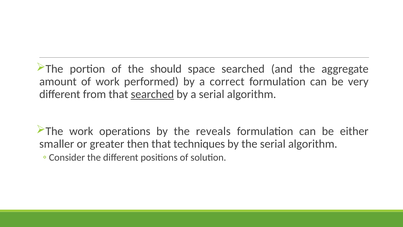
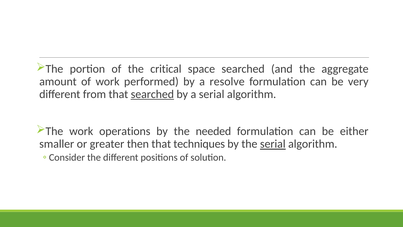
should: should -> critical (166, 69)
correct: correct -> resolve (227, 81)
reveals: reveals -> needed (213, 131)
serial underline: none -> present (273, 144)
